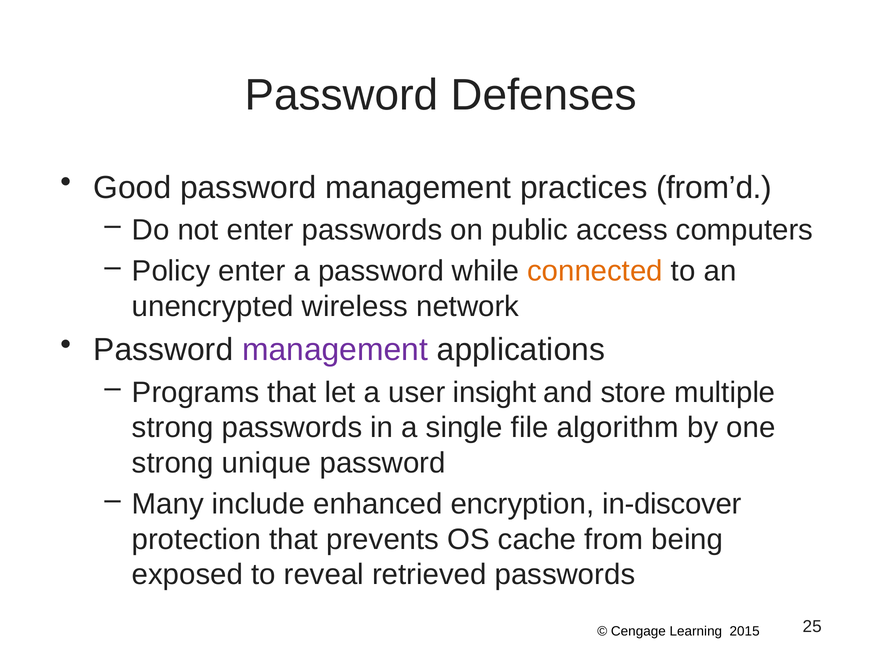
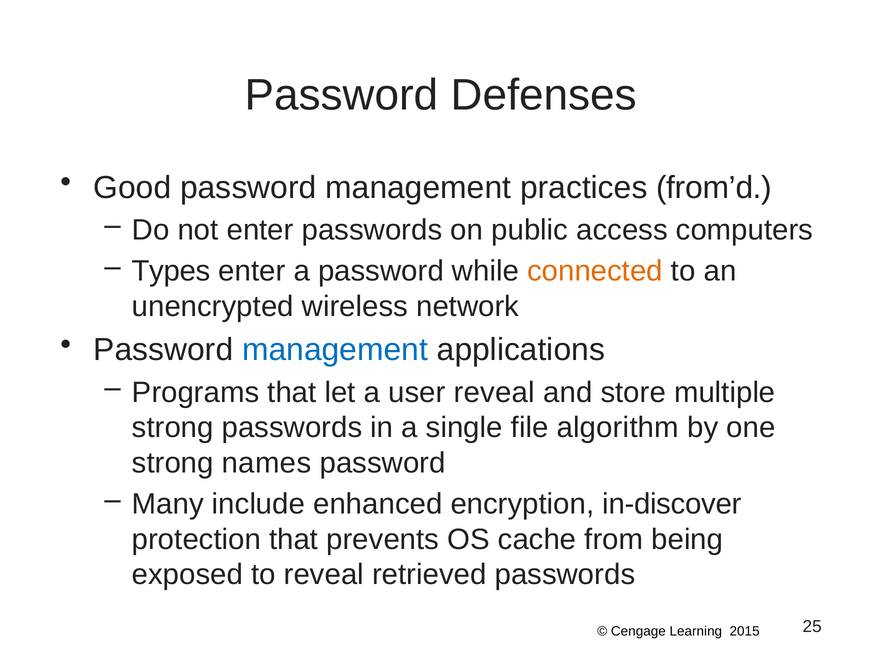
Policy: Policy -> Types (171, 271)
management colour: purple -> blue (335, 350)
user insight: insight -> reveal (494, 392)
unique: unique -> names (267, 463)
